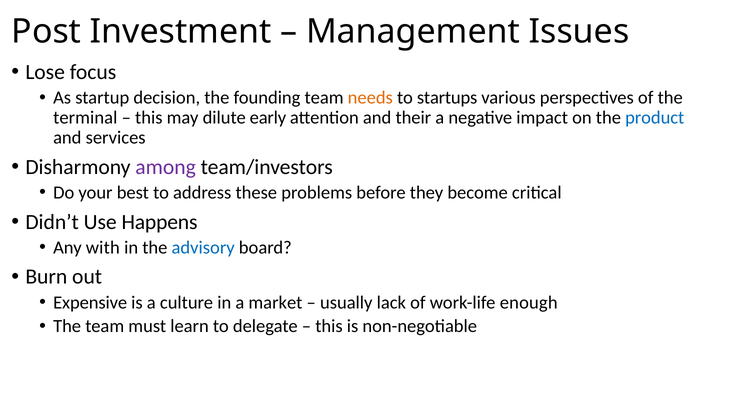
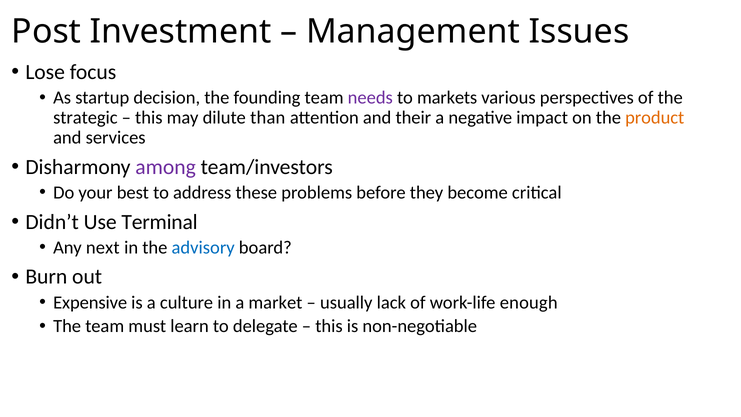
needs colour: orange -> purple (370, 98)
startups: startups -> markets (447, 98)
terminal: terminal -> strategic (85, 118)
early: early -> than (268, 118)
product colour: blue -> orange (655, 118)
Happens: Happens -> Terminal (160, 222)
with: with -> next (103, 247)
